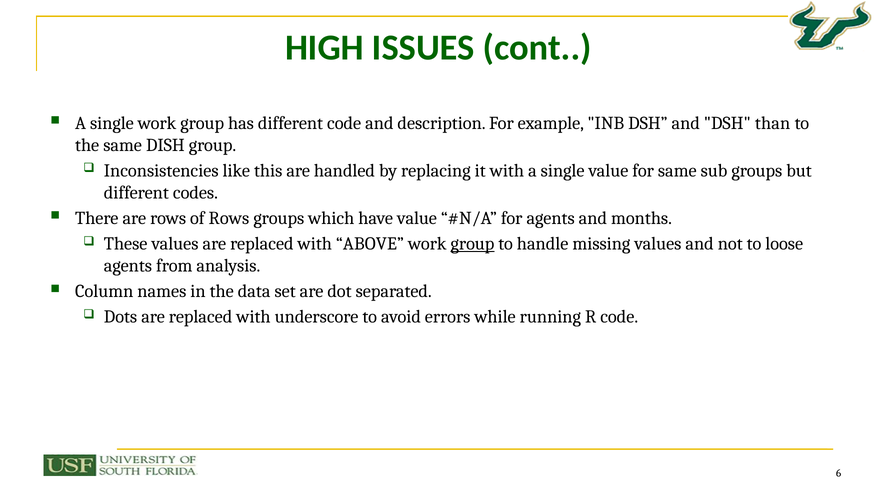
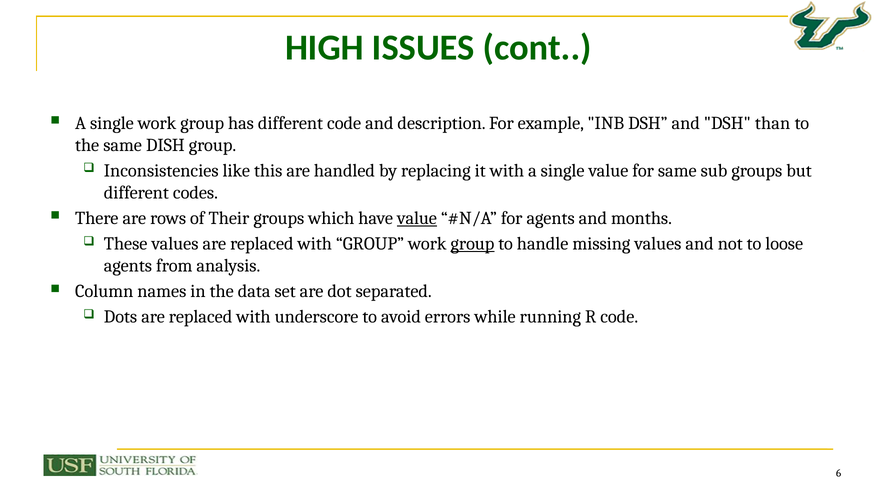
of Rows: Rows -> Their (229, 218)
value underline: none -> present (417, 218)
with ABOVE: ABOVE -> GROUP (370, 244)
